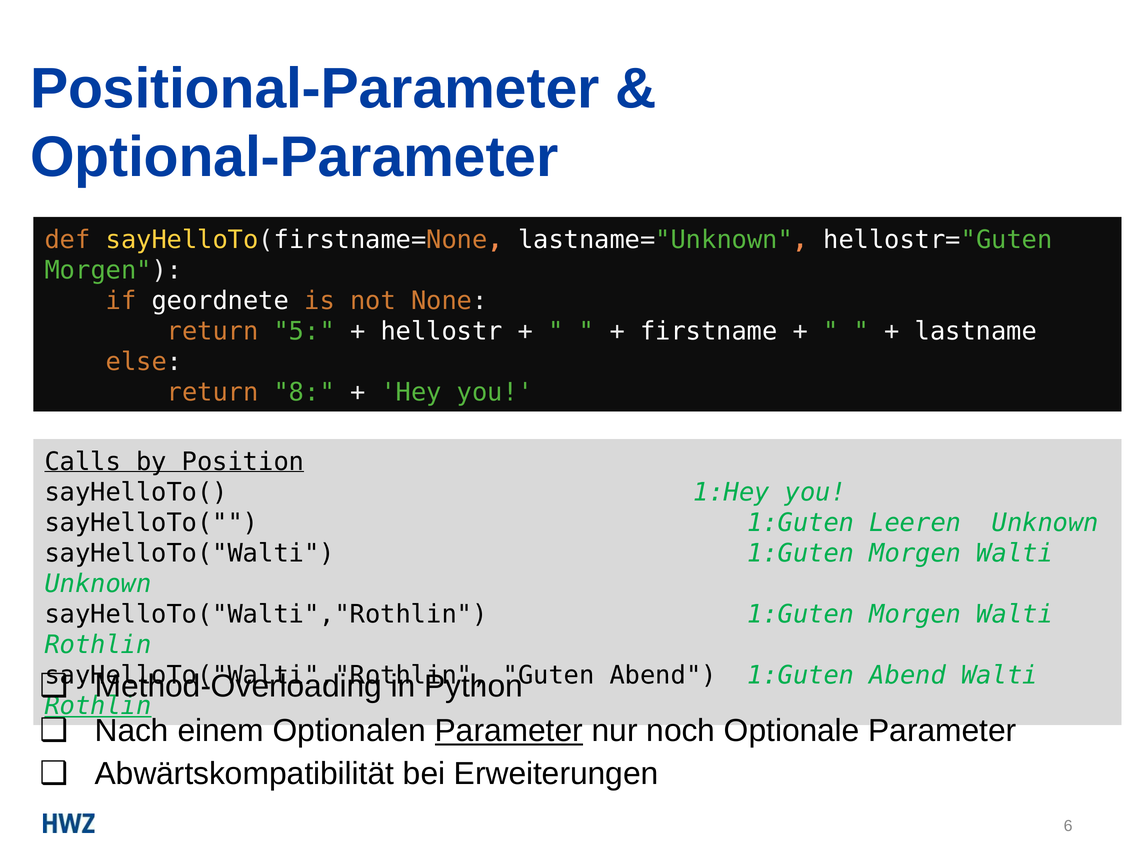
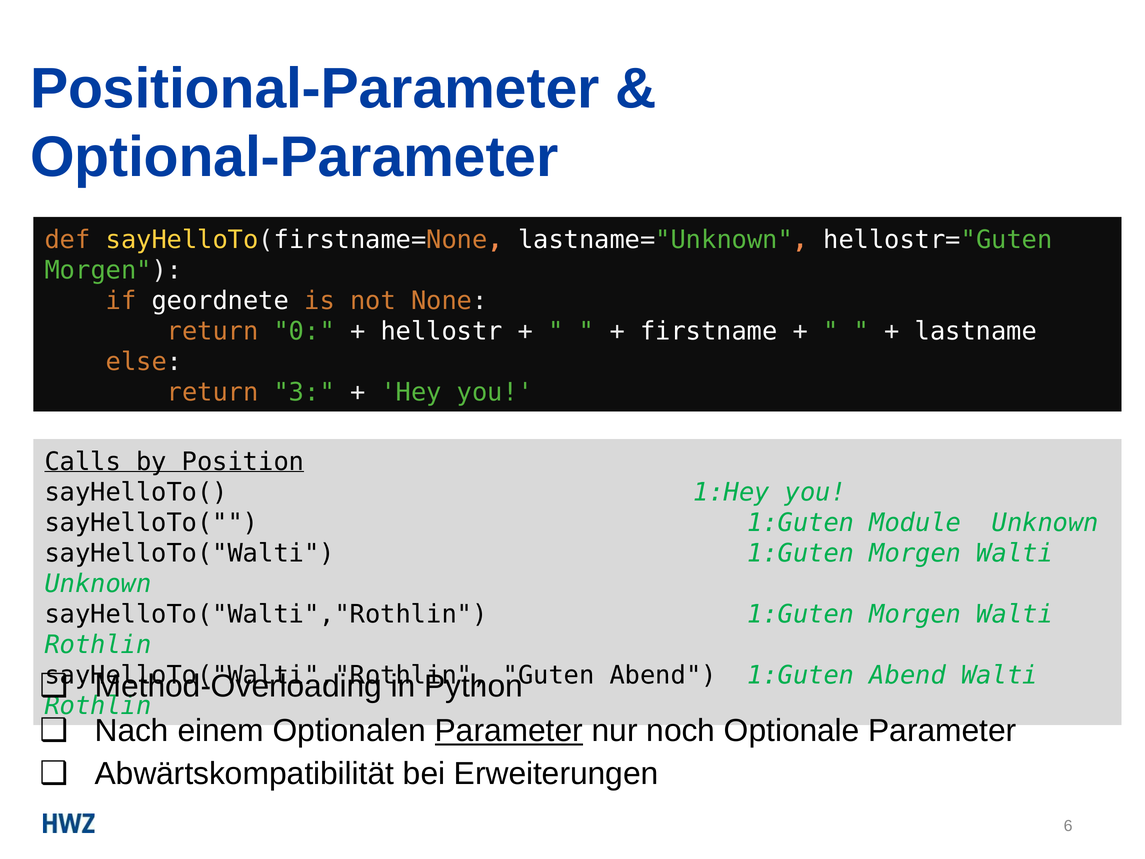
5: 5 -> 0 (304, 331)
8: 8 -> 3 (304, 392)
Leeren: Leeren -> Module (915, 523)
Rothlin underline: present -> none (98, 706)
